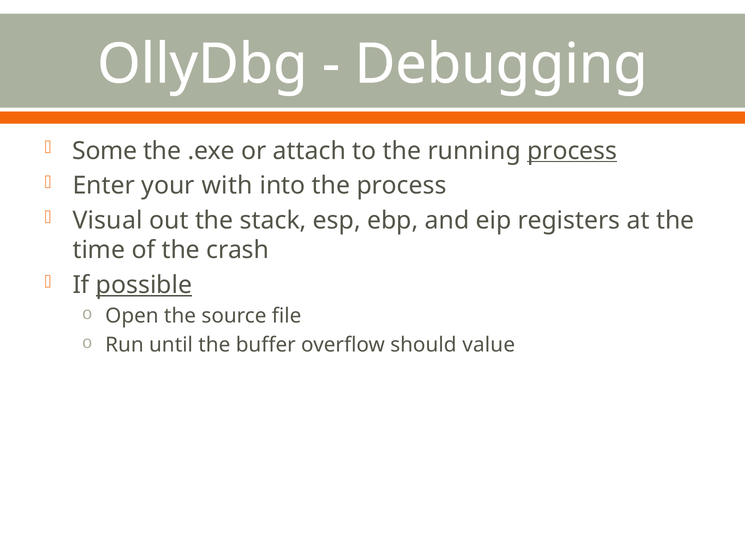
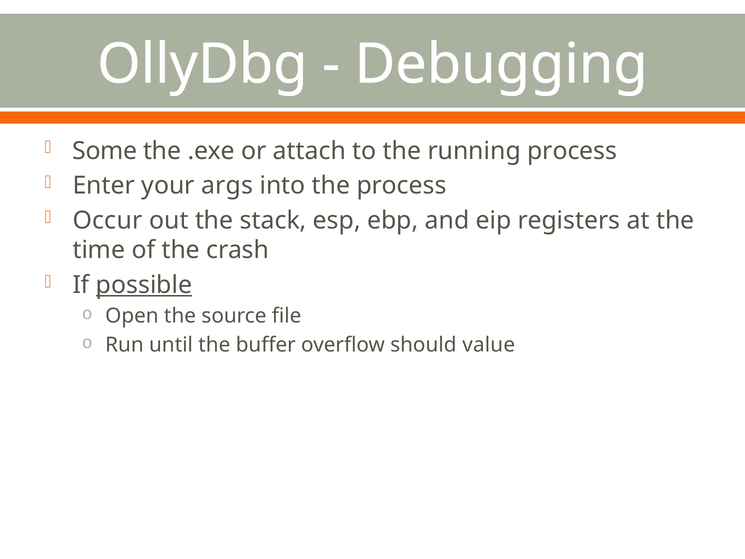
process underline: present -> none (572, 151)
with: with -> args (227, 186)
Visual: Visual -> Occur (108, 220)
